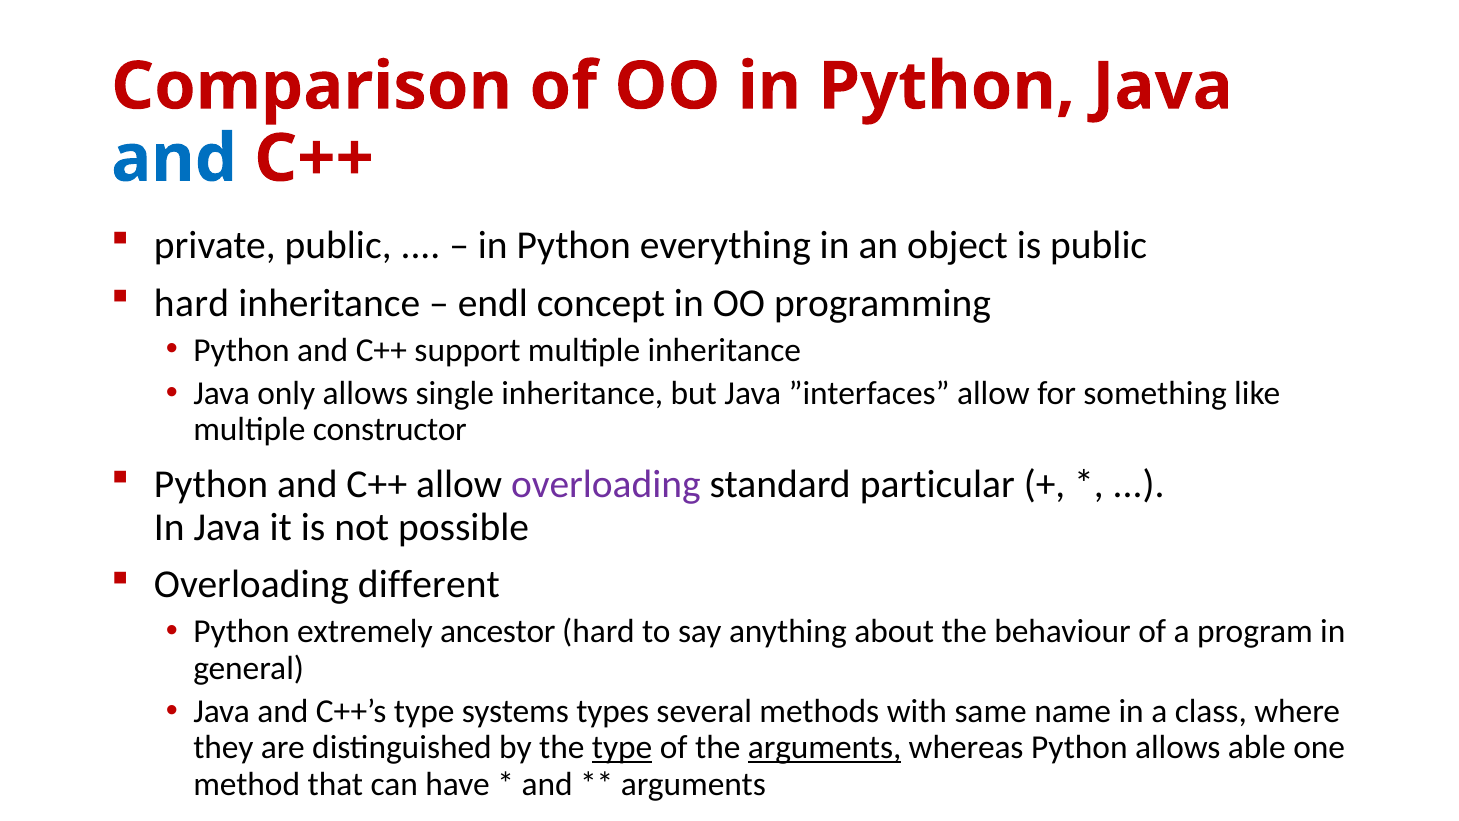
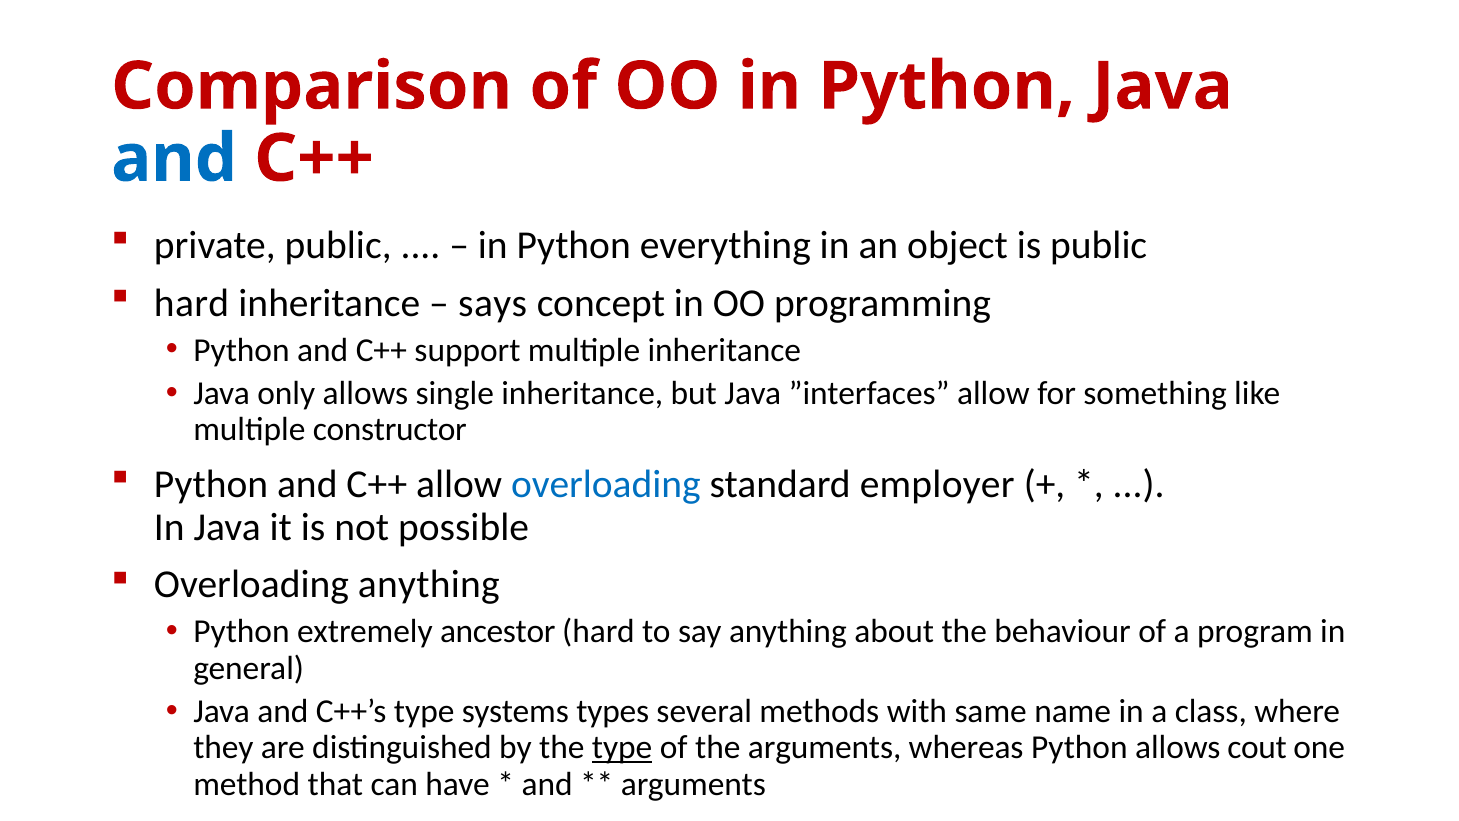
endl: endl -> says (493, 303)
overloading colour: purple -> blue (606, 484)
particular: particular -> employer (937, 484)
Overloading different: different -> anything (429, 585)
arguments underline: present -> none (825, 748)
able: able -> cout (1257, 748)
